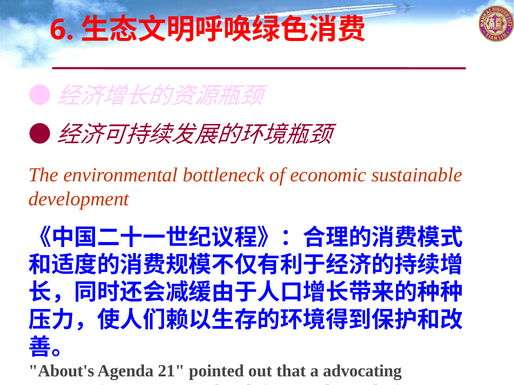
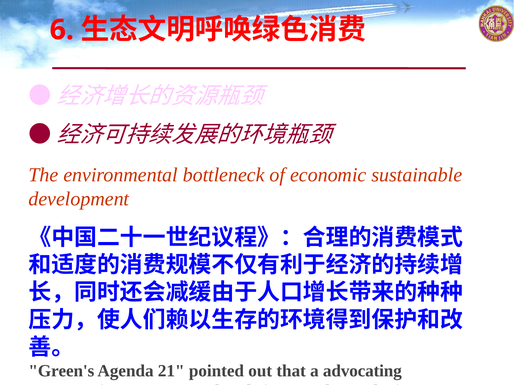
About's: About's -> Green's (61, 371)
